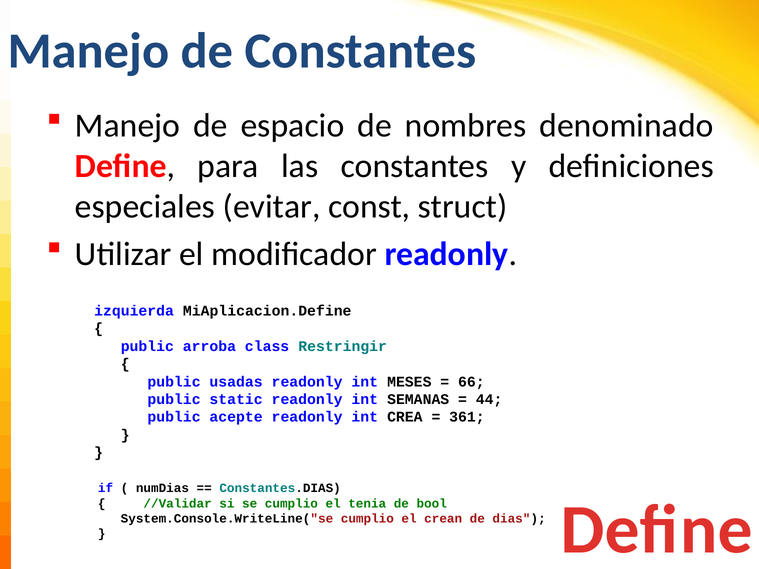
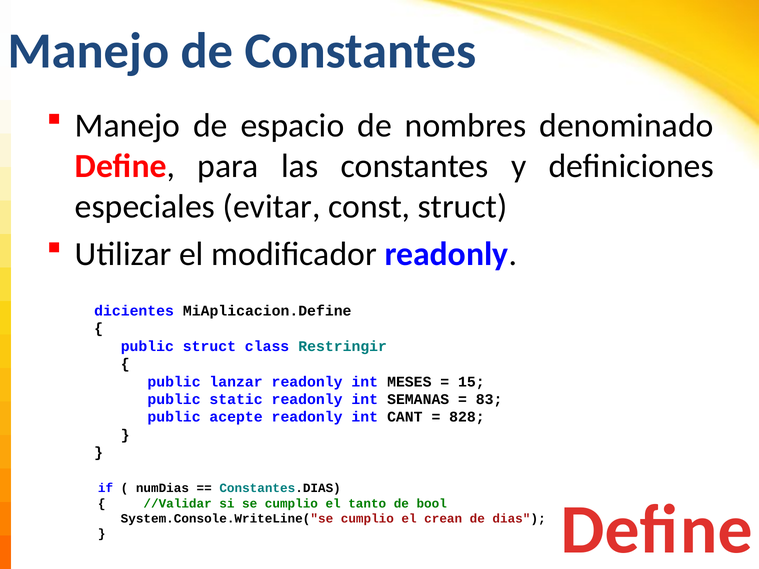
izquierda: izquierda -> dicientes (134, 311)
public arroba: arroba -> struct (209, 346)
usadas: usadas -> lanzar (236, 382)
66: 66 -> 15 (471, 382)
44: 44 -> 83 (489, 400)
CREA: CREA -> CANT (405, 417)
361: 361 -> 828 (467, 417)
tenia: tenia -> tanto (367, 504)
